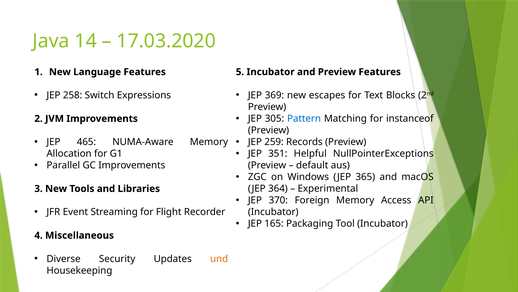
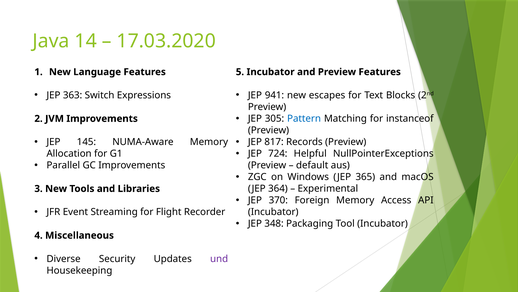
258: 258 -> 363 (73, 95)
369: 369 -> 941 (274, 95)
465: 465 -> 145 (86, 142)
259: 259 -> 817 (274, 142)
351: 351 -> 724 (278, 153)
165: 165 -> 348 (274, 223)
und colour: orange -> purple (219, 258)
